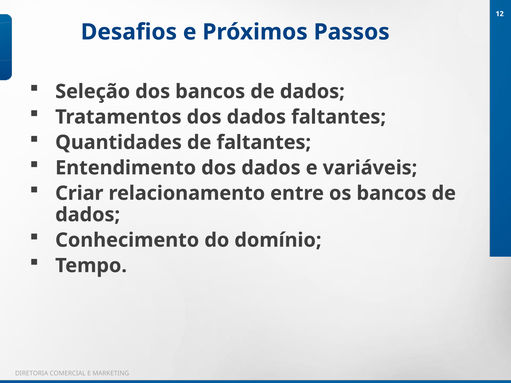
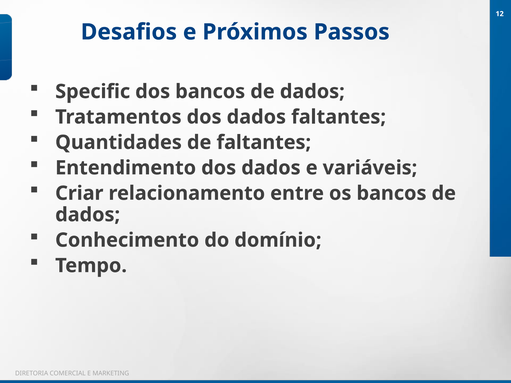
Seleção: Seleção -> Specific (93, 92)
